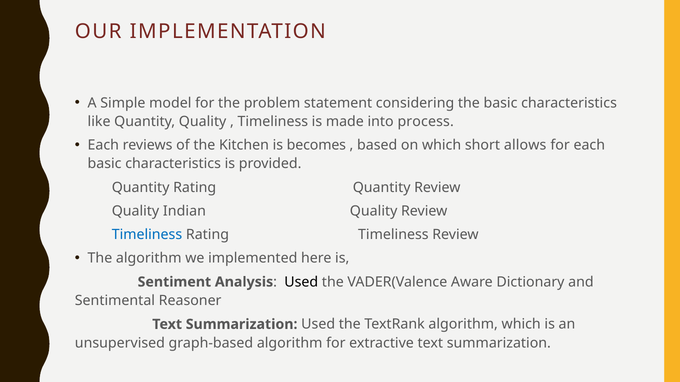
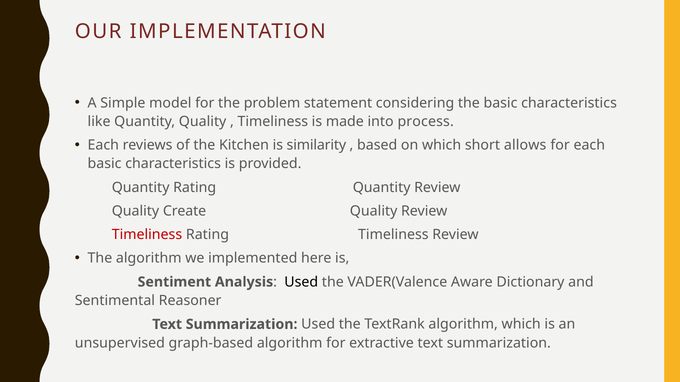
becomes: becomes -> similarity (316, 145)
Indian: Indian -> Create (185, 211)
Timeliness colour: blue -> red (147, 235)
